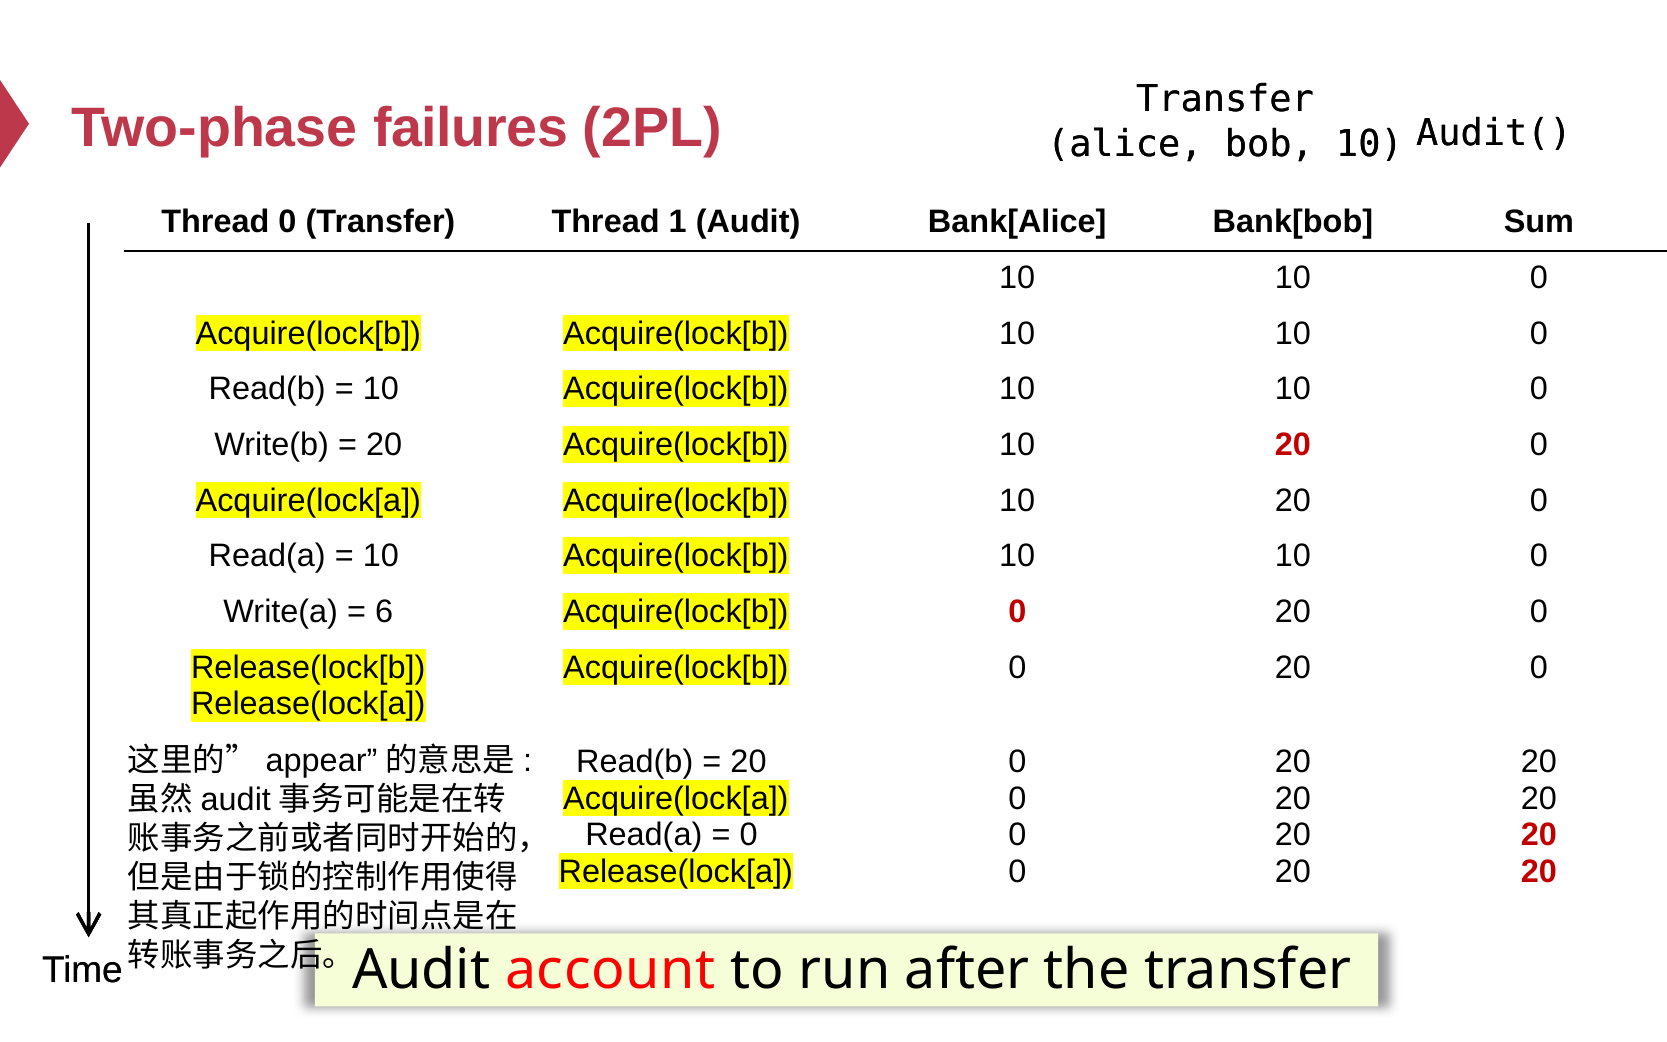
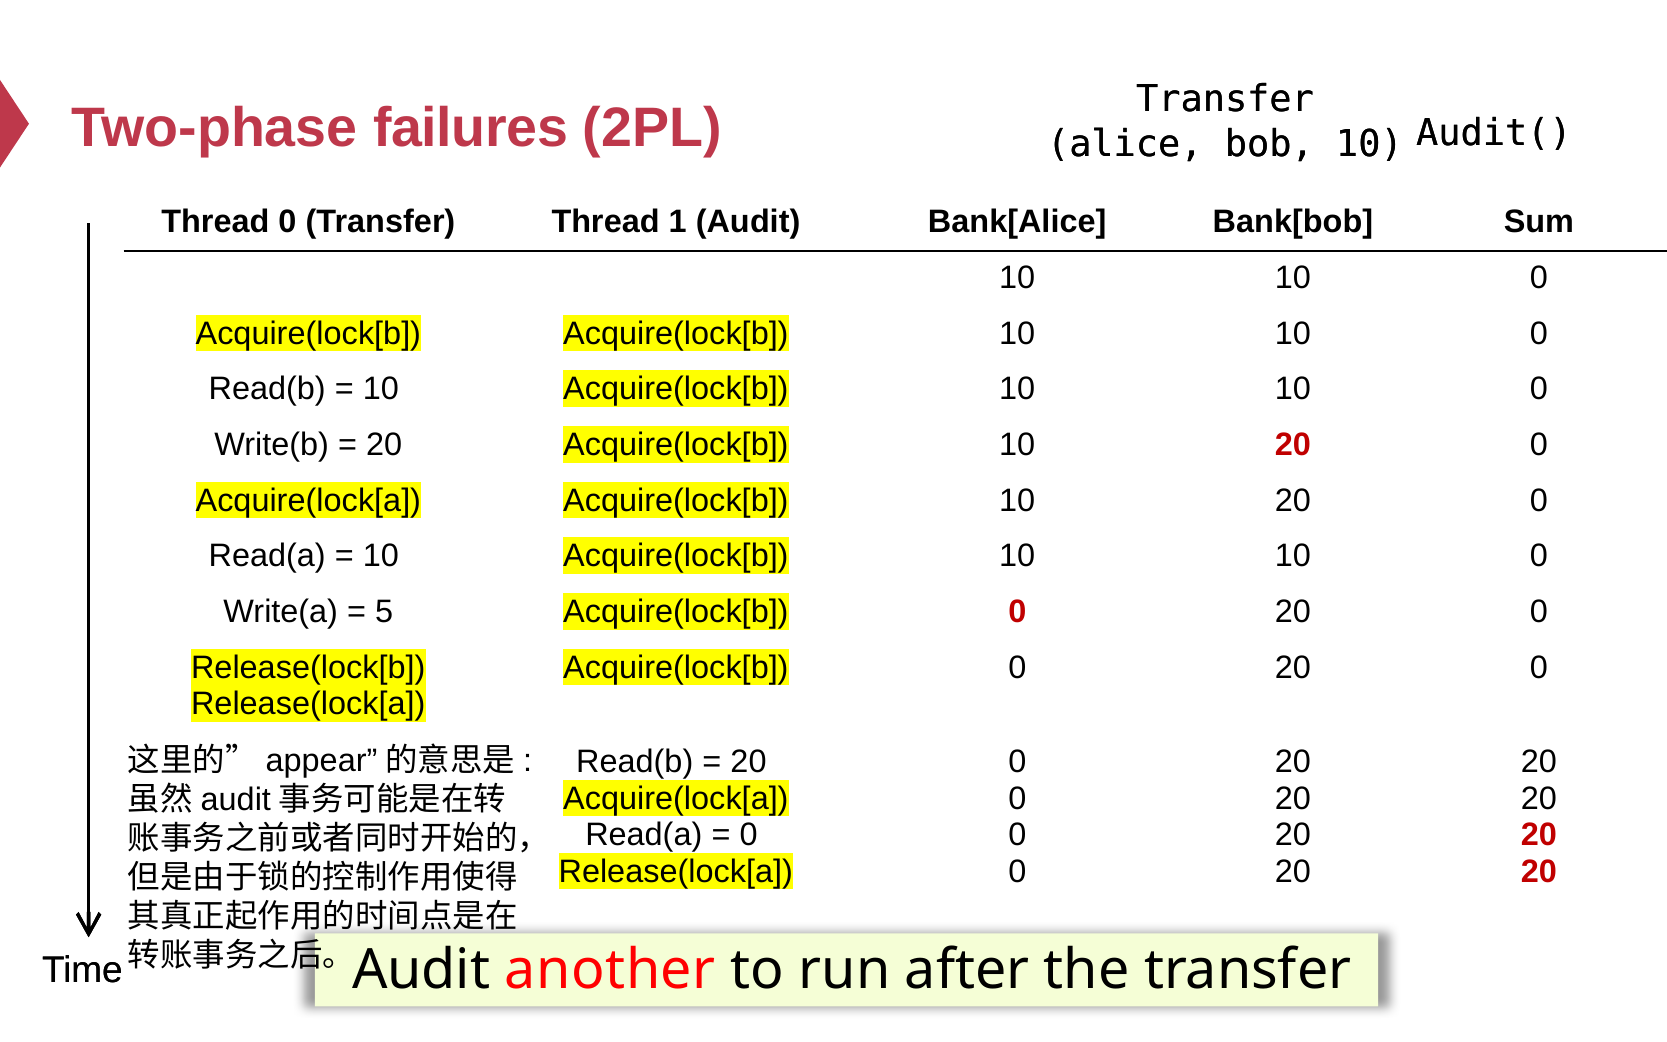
6: 6 -> 5 (384, 612)
account: account -> another (610, 970)
